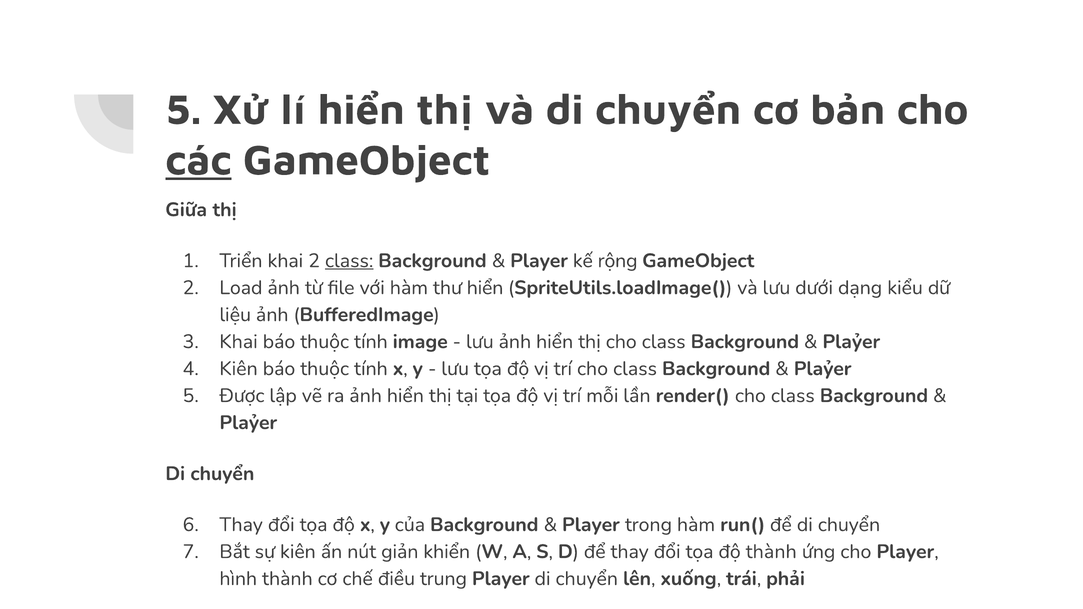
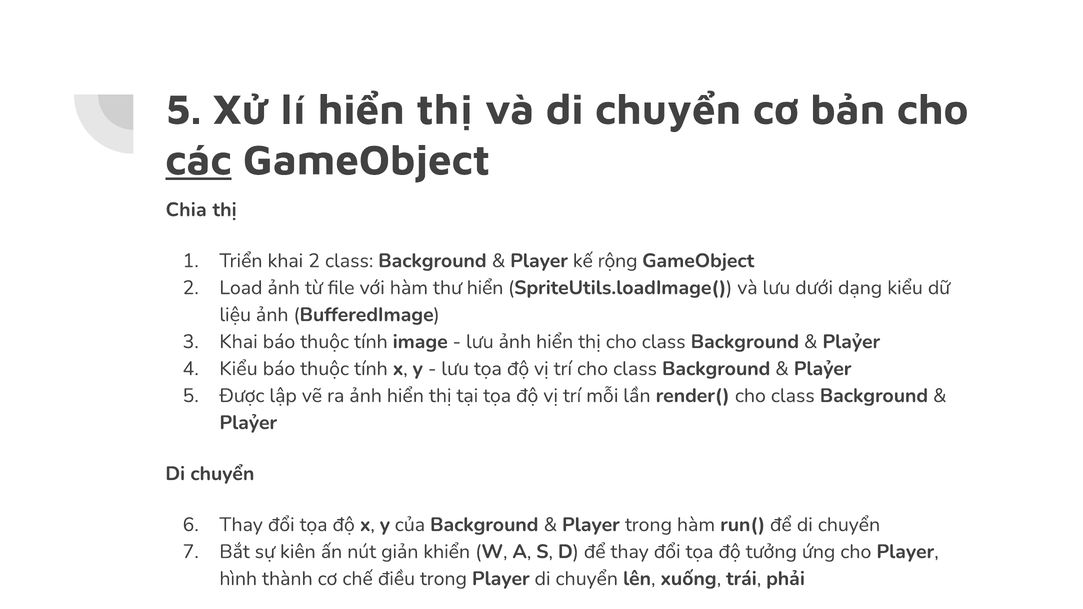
Giữa: Giữa -> Chia (186, 210)
class underline: present -> none (349, 261)
Kiên: Kiên -> Kiểu (239, 369)
độ thành: thành -> tưởng (771, 552)
điều trung: trung -> trong (443, 579)
